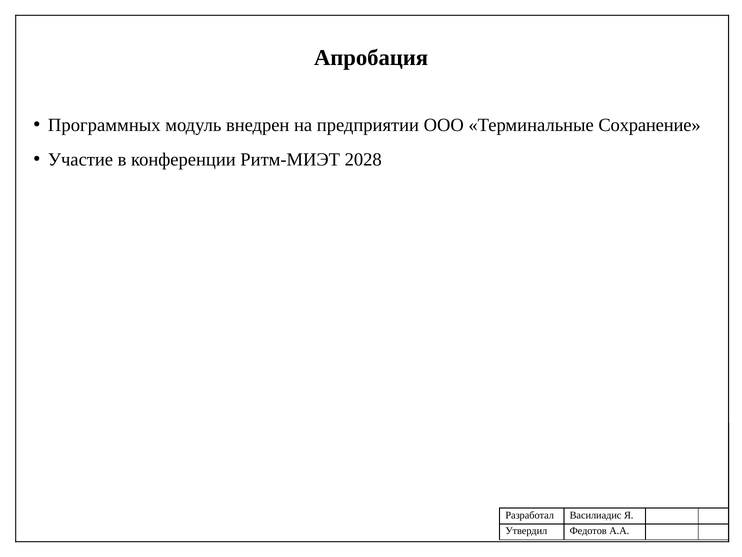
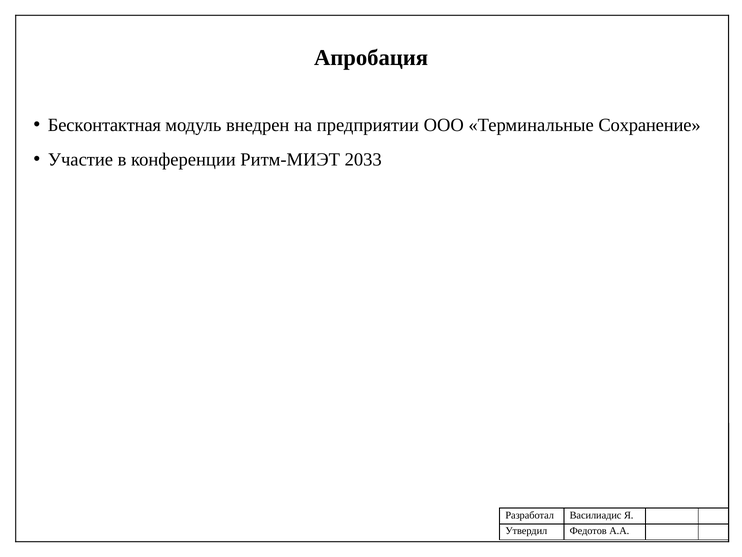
Программных: Программных -> Бесконтактная (104, 125)
2028: 2028 -> 2033 (363, 159)
